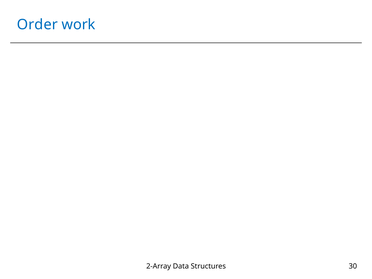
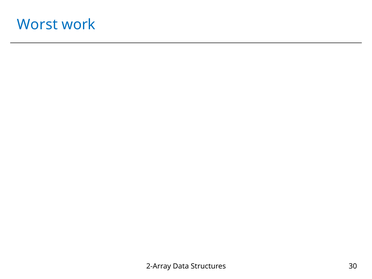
Order: Order -> Worst (37, 25)
